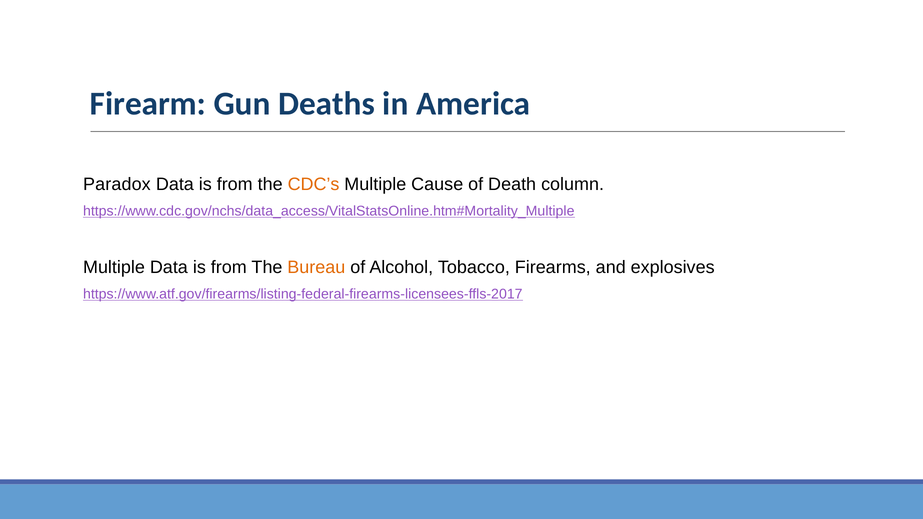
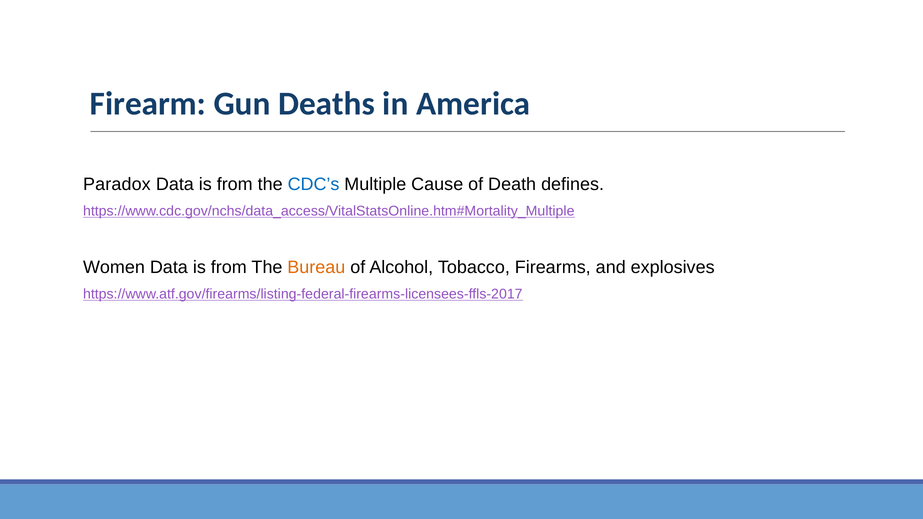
CDC’s colour: orange -> blue (314, 184)
column: column -> defines (573, 184)
Multiple: Multiple -> Women (114, 268)
